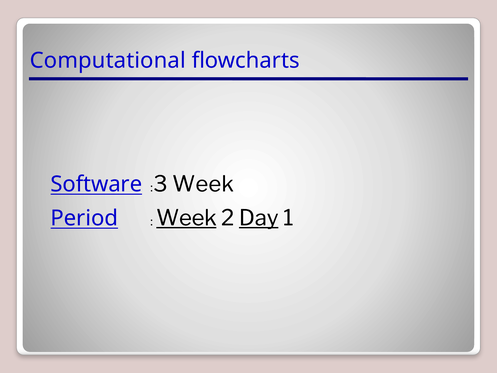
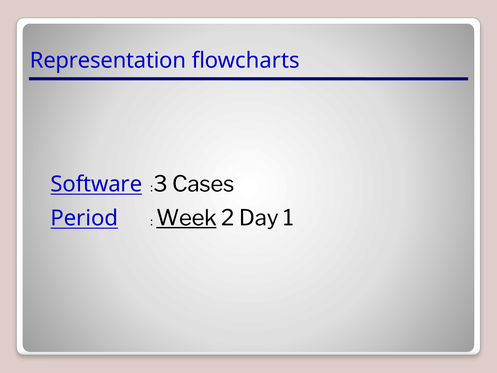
Computational: Computational -> Representation (108, 60)
Week: Week -> Cases (203, 184)
Day underline: present -> none (259, 218)
